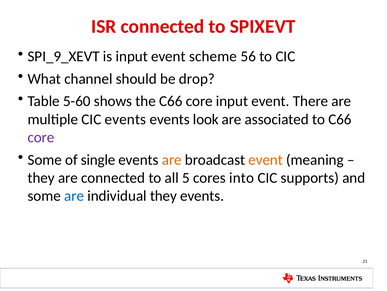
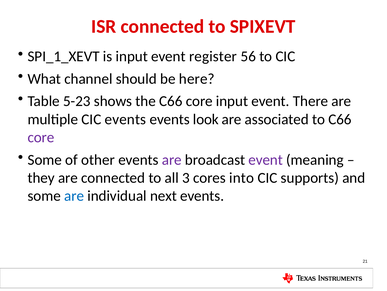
SPI_9_XEVT: SPI_9_XEVT -> SPI_1_XEVT (64, 56)
scheme: scheme -> register (213, 56)
drop: drop -> here (197, 79)
5-60: 5-60 -> 5-23 (77, 101)
single: single -> other (98, 159)
are colour: orange -> purple (172, 159)
event colour: orange -> purple (266, 159)
5: 5 -> 3 (186, 177)
individual they: they -> next (163, 195)
